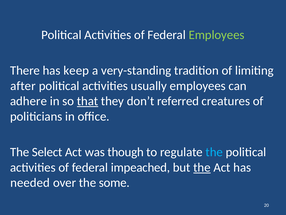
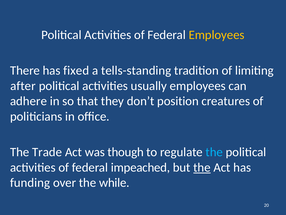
Employees colour: light green -> yellow (217, 35)
keep: keep -> fixed (76, 70)
very-standing: very-standing -> tells-standing (136, 70)
that underline: present -> none (88, 101)
referred: referred -> position (178, 101)
Select: Select -> Trade (47, 152)
needed: needed -> funding (30, 182)
some: some -> while (114, 182)
